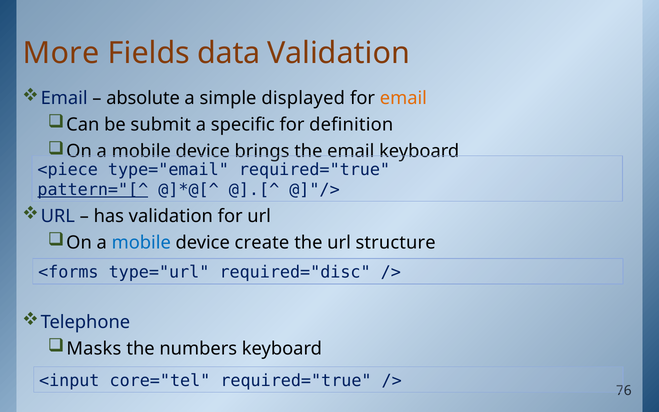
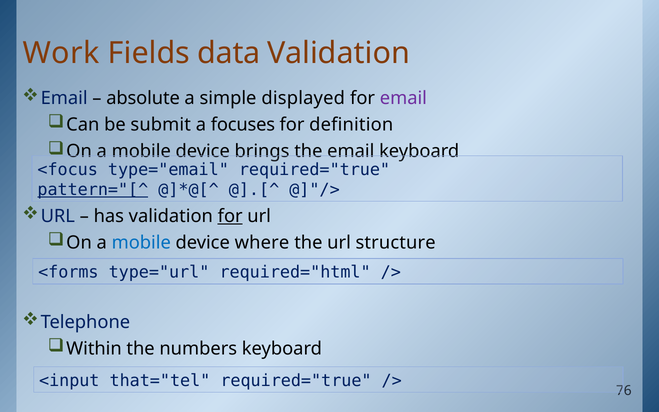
More: More -> Work (61, 53)
email colour: orange -> purple (403, 98)
specific: specific -> focuses (243, 125)
<piece: <piece -> <focus (68, 170)
for underline: none -> present (230, 216)
create: create -> where (262, 242)
required="disc: required="disc -> required="html (295, 272)
Masks: Masks -> Within (94, 349)
core="tel: core="tel -> that="tel (160, 381)
